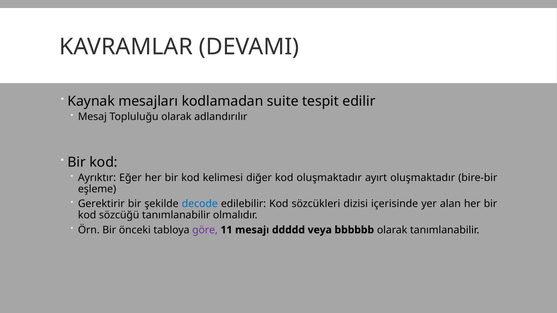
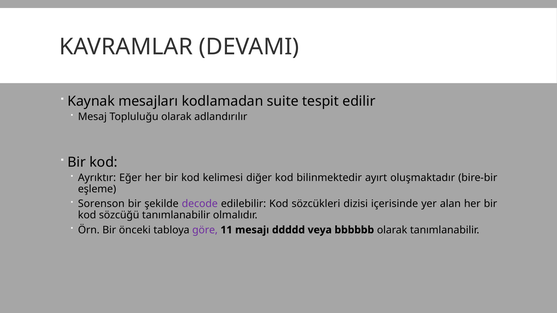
kod oluşmaktadır: oluşmaktadır -> bilinmektedir (329, 178)
Gerektirir: Gerektirir -> Sorenson (101, 204)
decode colour: blue -> purple (200, 204)
